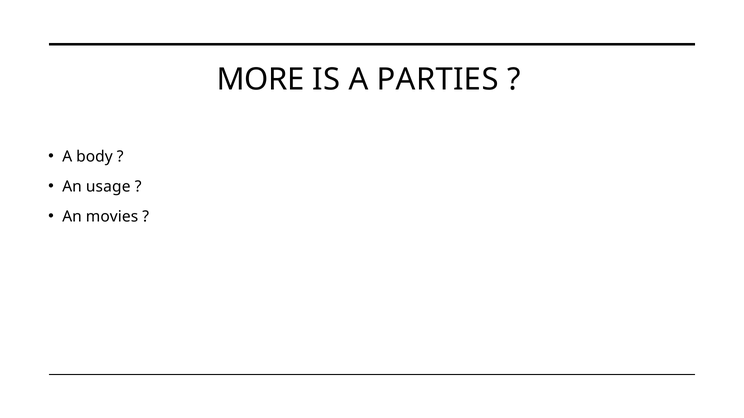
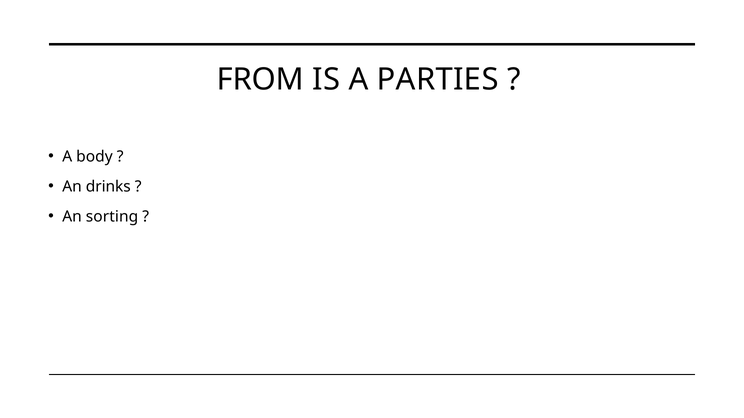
MORE: MORE -> FROM (260, 80)
usage: usage -> drinks (108, 187)
movies: movies -> sorting (112, 217)
